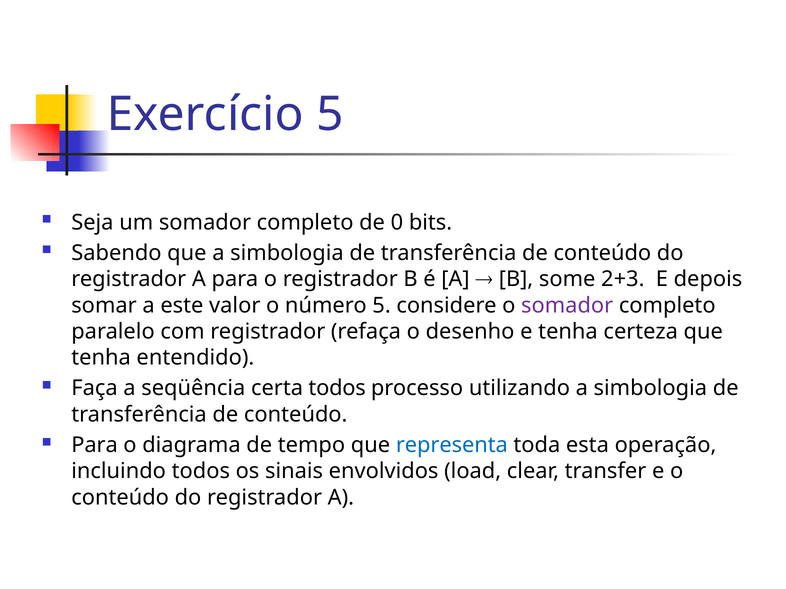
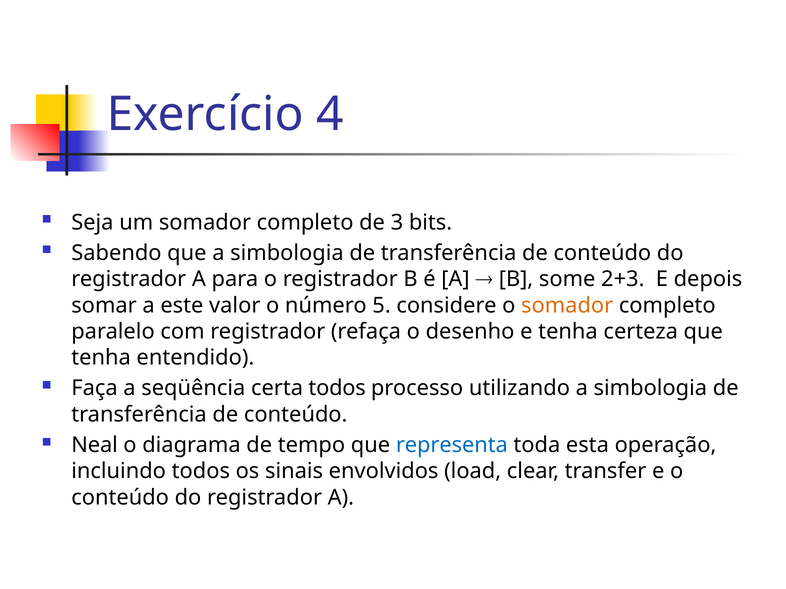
Exercício 5: 5 -> 4 (330, 115)
0: 0 -> 3 (397, 223)
somador colour: purple -> orange (567, 306)
Para: Para -> Neal (95, 445)
